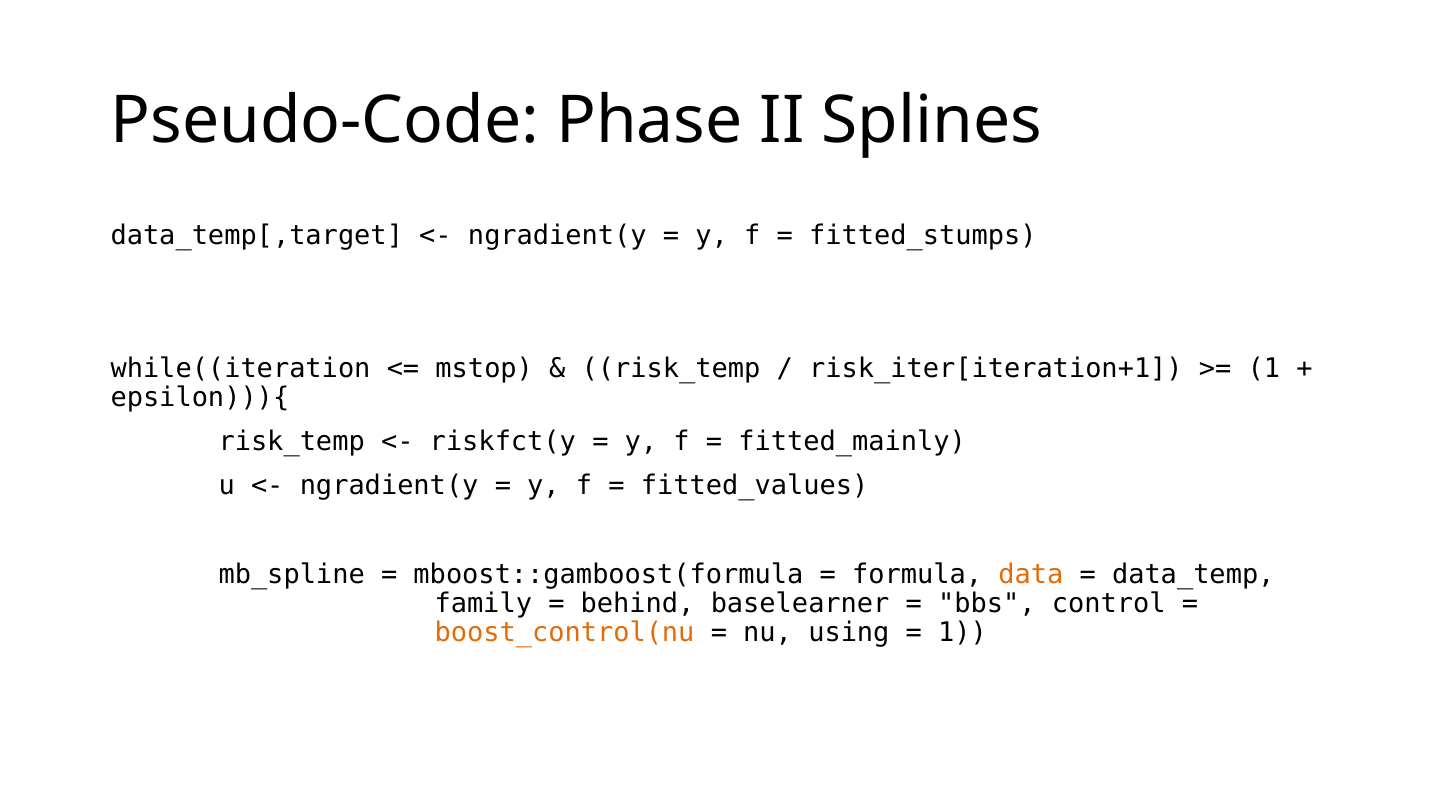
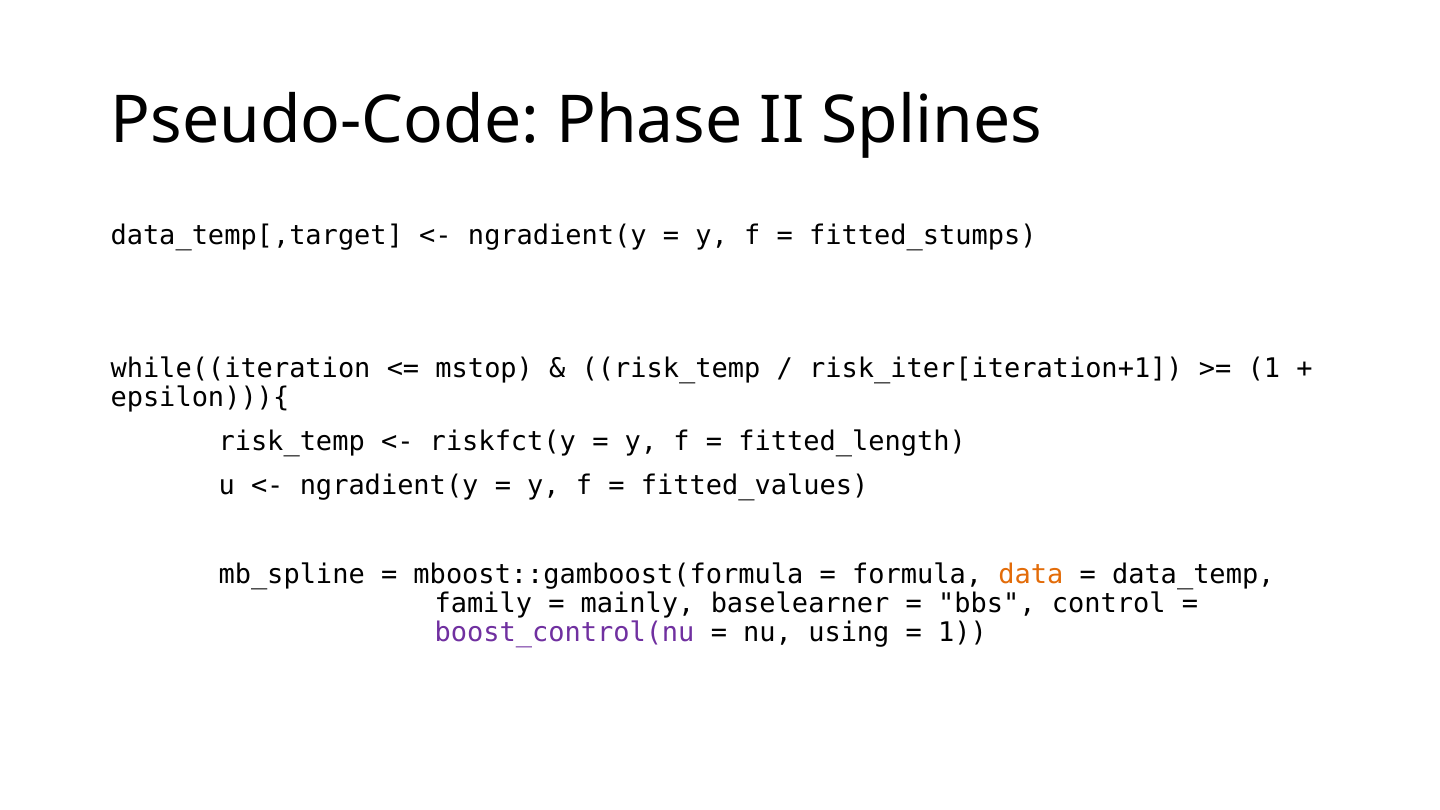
fitted_mainly: fitted_mainly -> fitted_length (852, 442)
behind: behind -> mainly (638, 603)
boost_control(nu colour: orange -> purple (565, 632)
